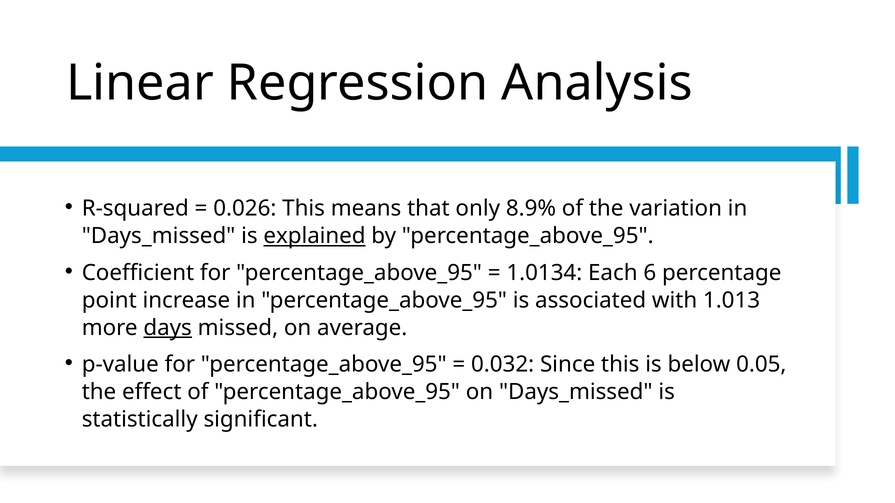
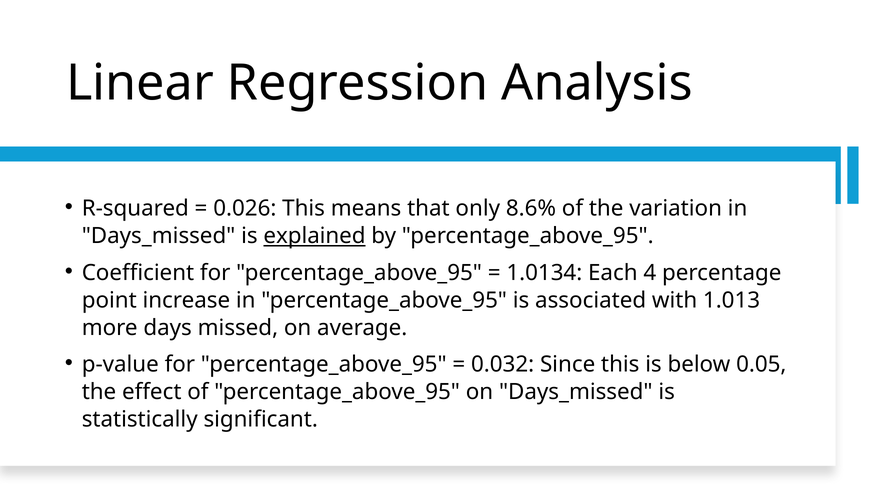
8.9%: 8.9% -> 8.6% (531, 209)
6: 6 -> 4 (650, 273)
days underline: present -> none (168, 328)
